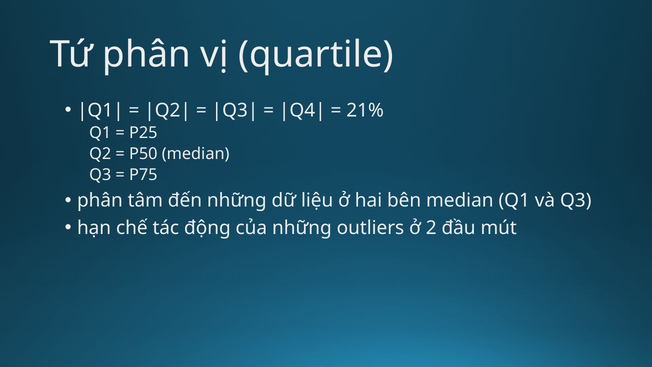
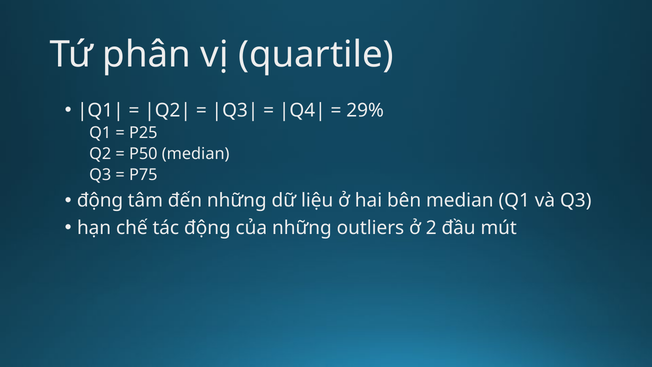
21%: 21% -> 29% (365, 110)
phân: phân -> động (100, 200)
